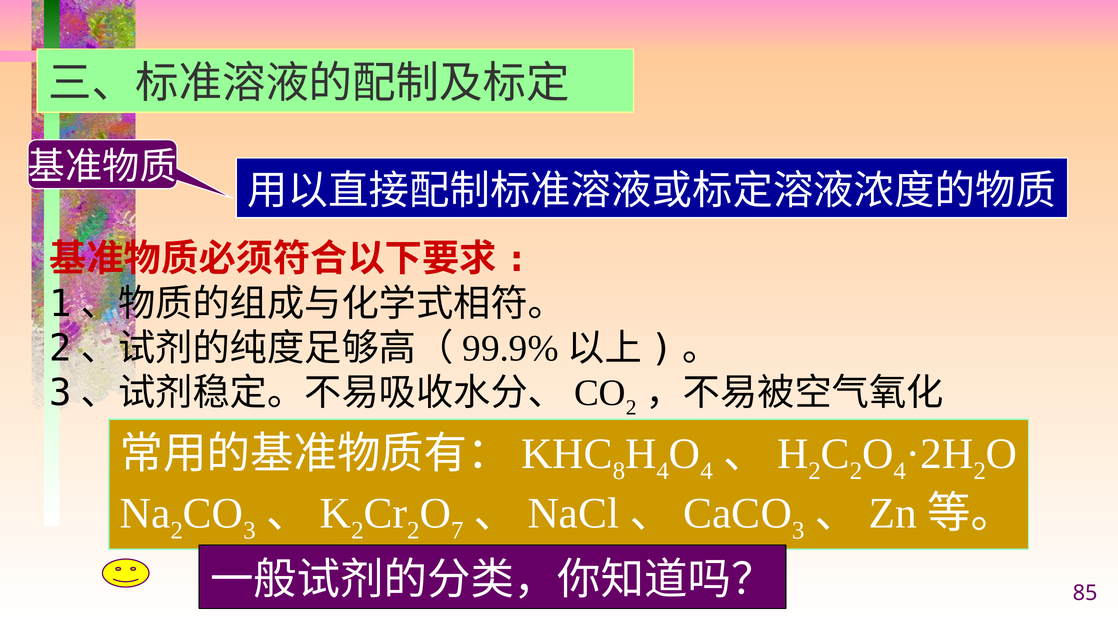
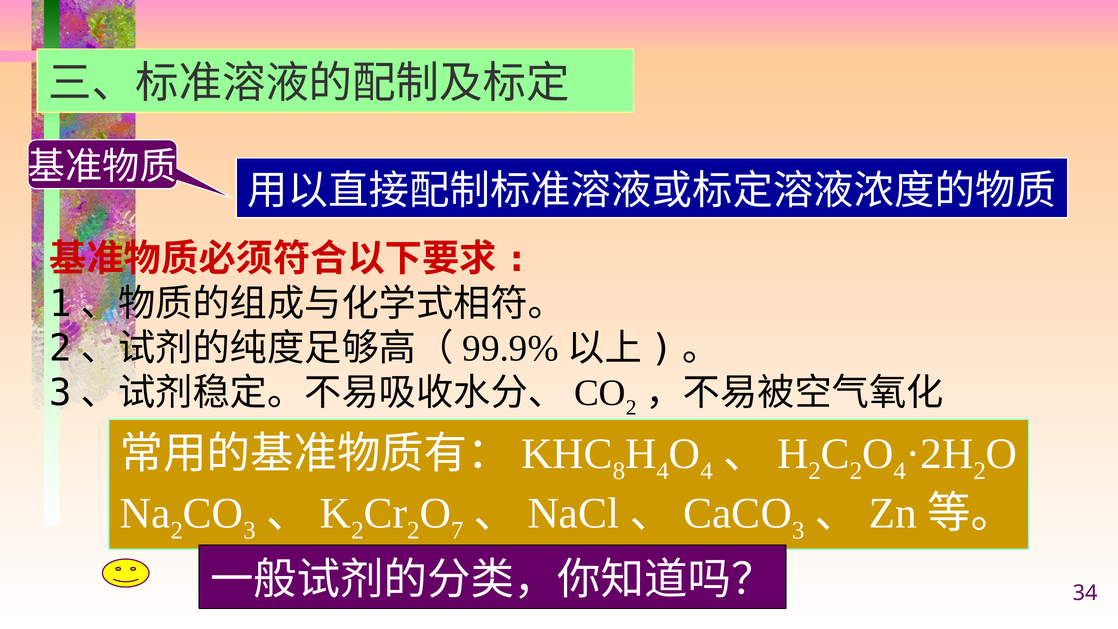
85: 85 -> 34 (1085, 593)
